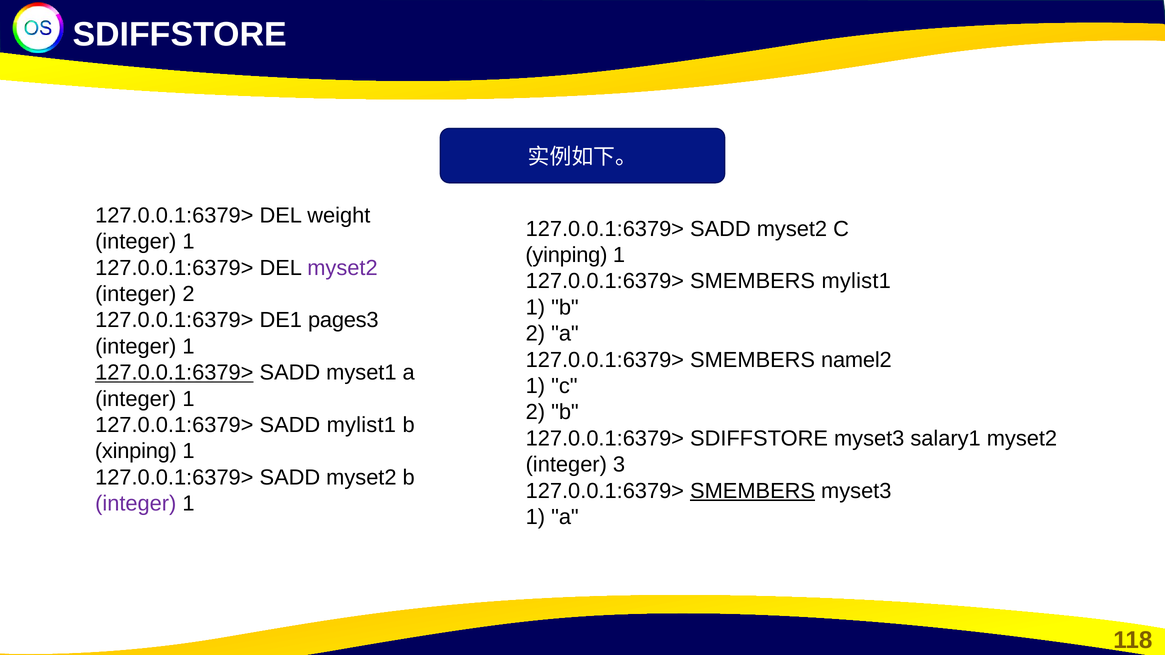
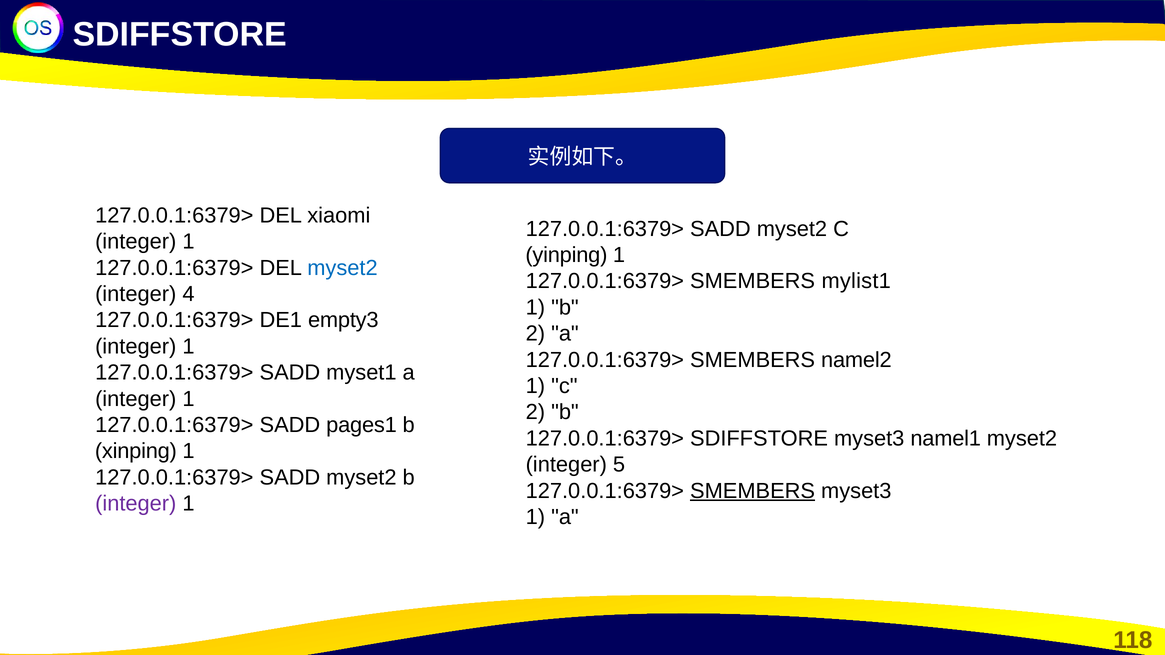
weight: weight -> xiaomi (339, 216)
myset2 colour: purple -> blue (342, 268)
integer 2: 2 -> 4 (189, 294)
pages3: pages3 -> empty3 (343, 320)
127.0.0.1:6379> underline: present -> none (174, 373)
SADD mylist1: mylist1 -> pages1 (362, 425)
salary1: salary1 -> namel1 (946, 439)
3: 3 -> 5 (619, 465)
